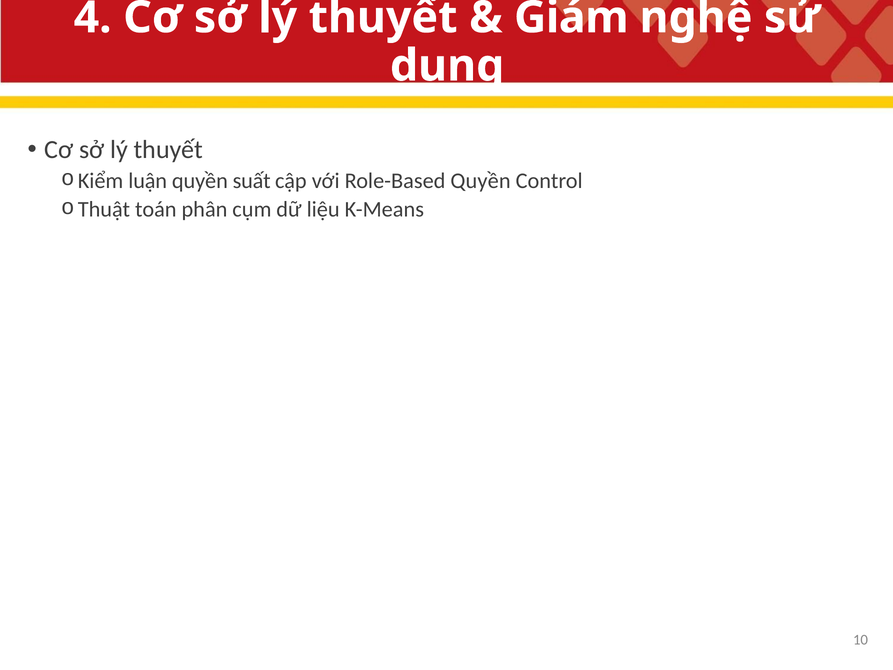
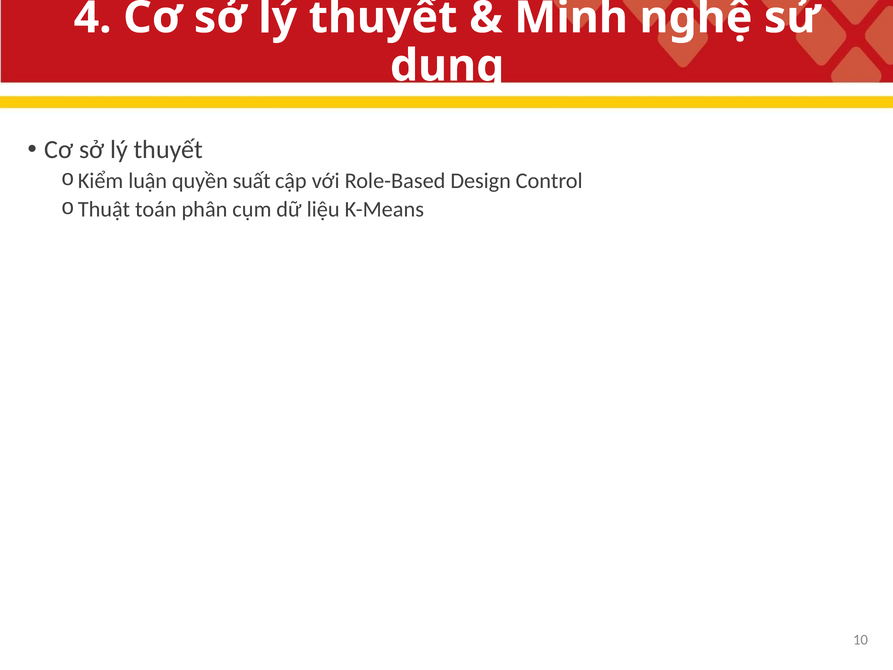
Giám: Giám -> Minh (571, 18)
Role-Based Quyền: Quyền -> Design (481, 181)
